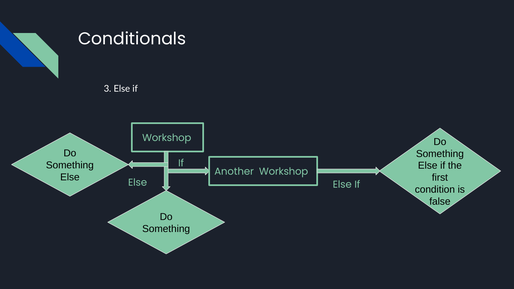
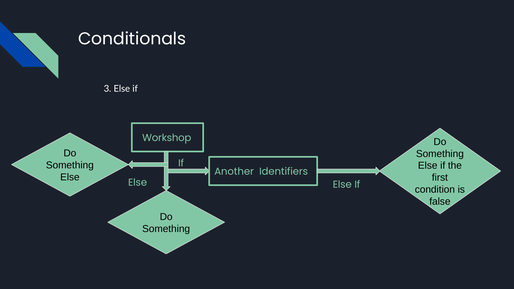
Another Workshop: Workshop -> Identifiers (284, 172)
